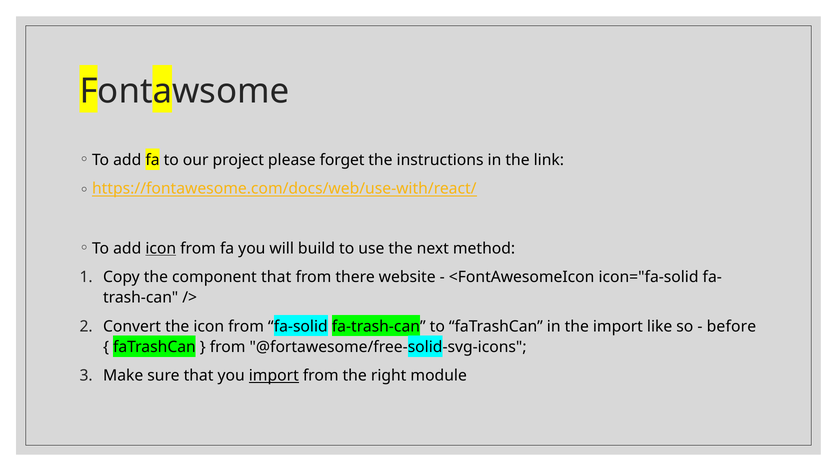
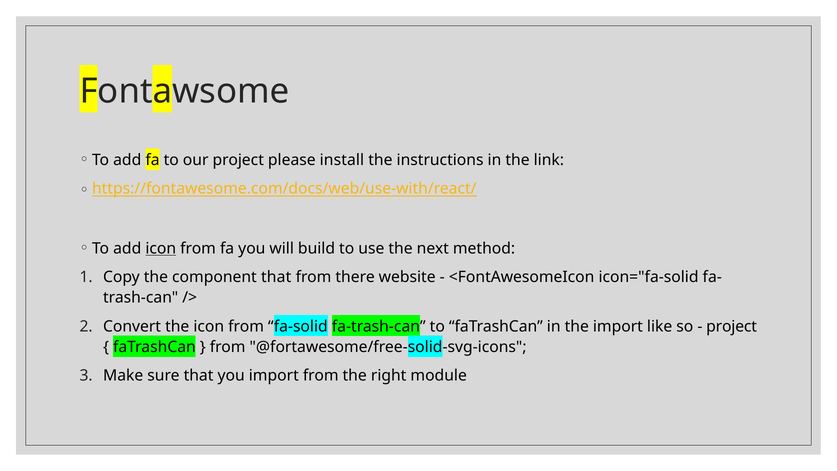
forget: forget -> install (342, 160)
before: before -> project (732, 326)
import underline: present -> none (274, 376)
